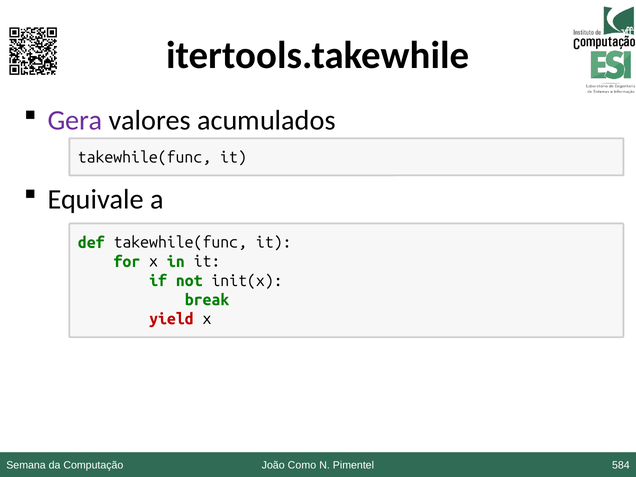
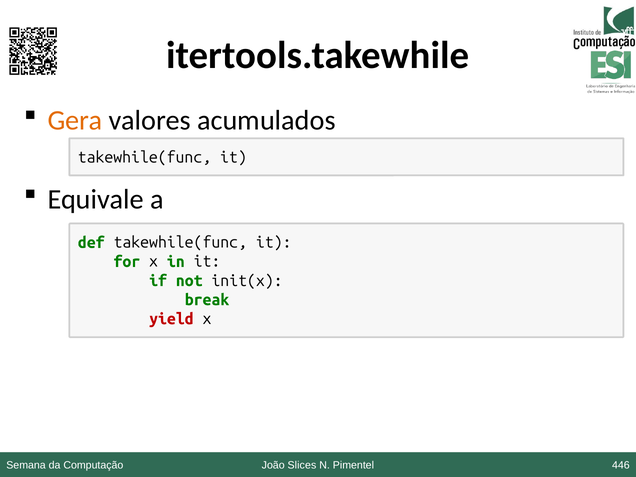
Gera colour: purple -> orange (75, 120)
Como: Como -> Slices (302, 465)
584: 584 -> 446 (621, 465)
